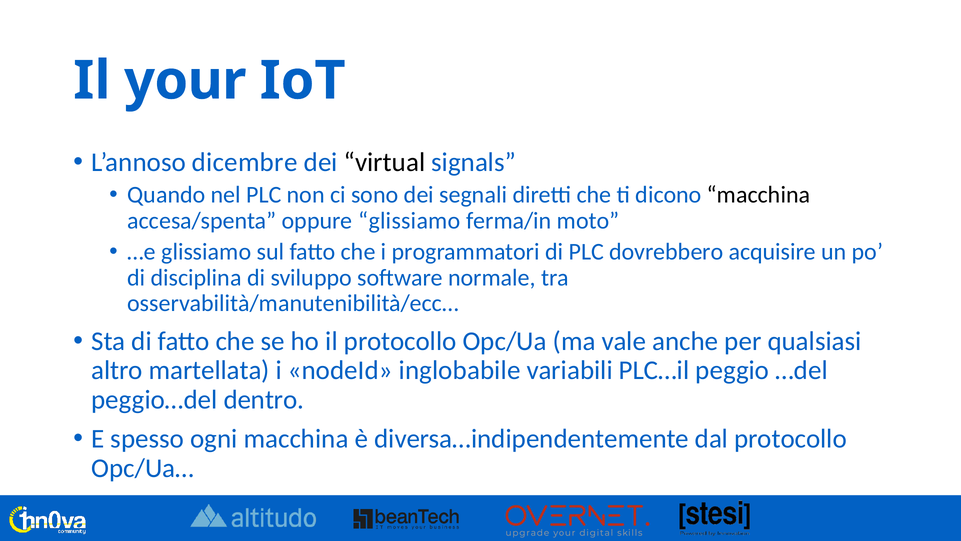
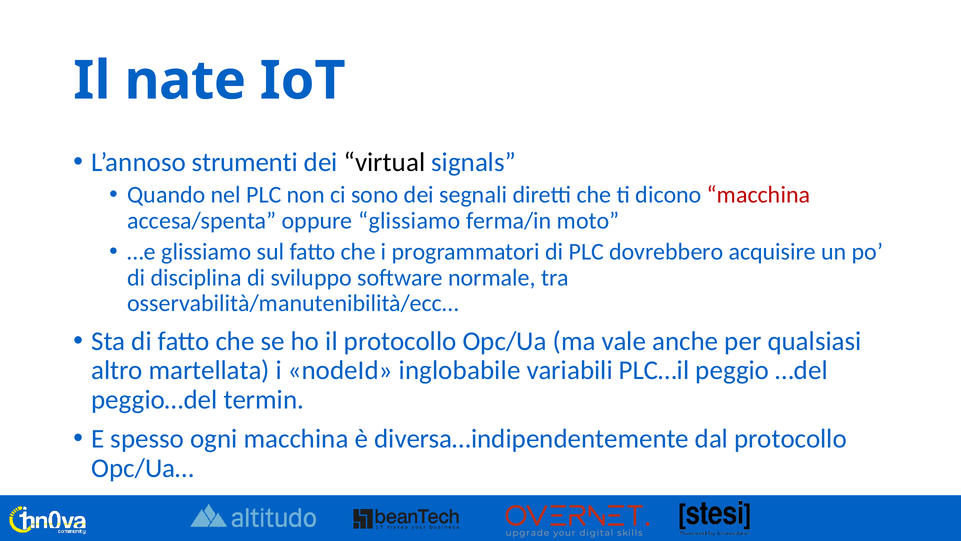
your: your -> nate (185, 81)
dicembre: dicembre -> strumenti (245, 162)
macchina colour: black -> red (759, 195)
dentro: dentro -> termin (264, 399)
